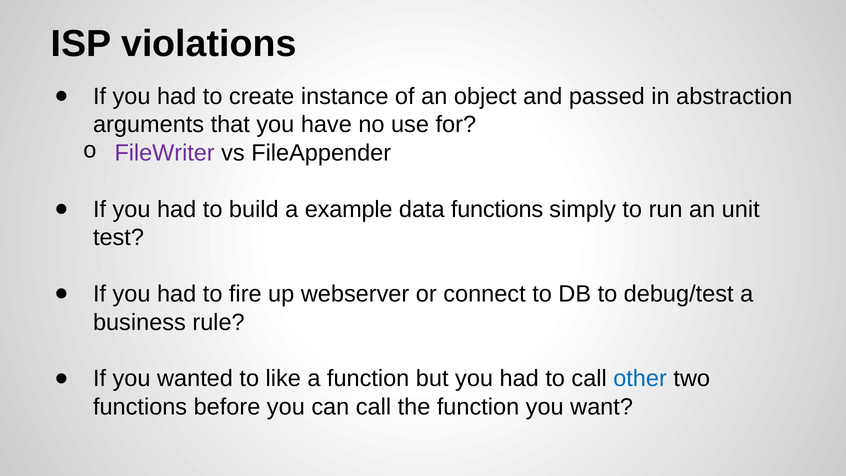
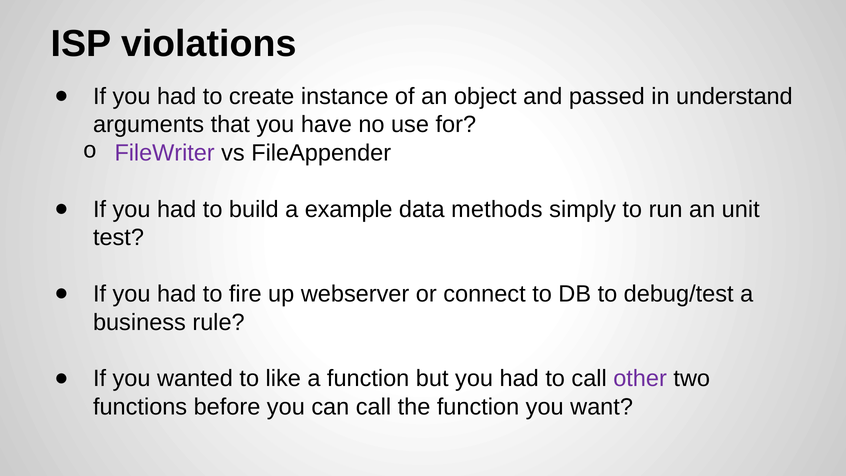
abstraction: abstraction -> understand (734, 96)
data functions: functions -> methods (497, 209)
other colour: blue -> purple (640, 379)
